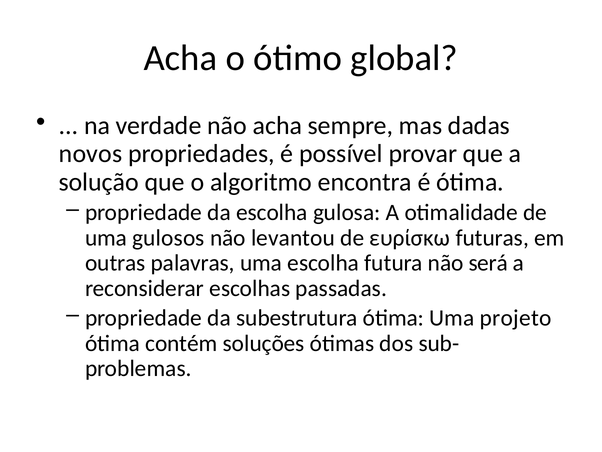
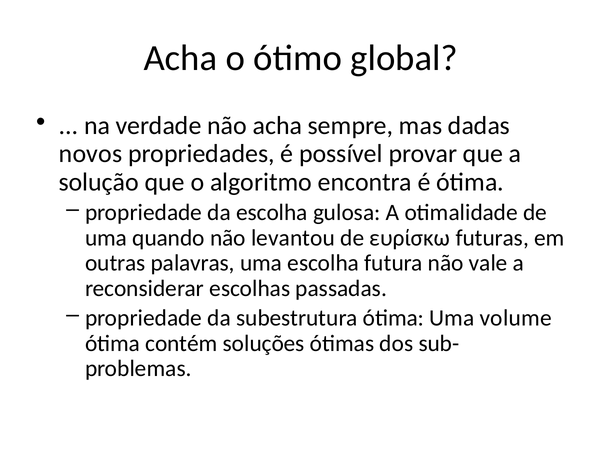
gulosos: gulosos -> quando (169, 238)
será: será -> vale (488, 263)
projeto: projeto -> volume (516, 318)
